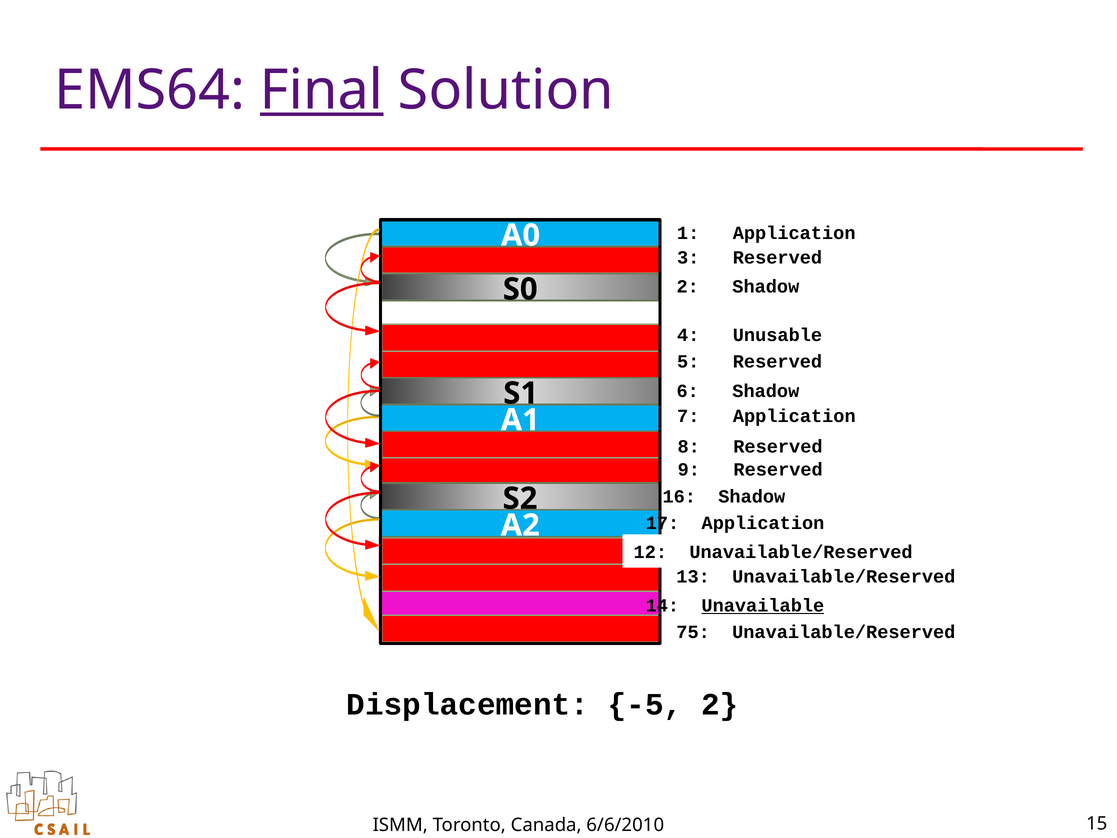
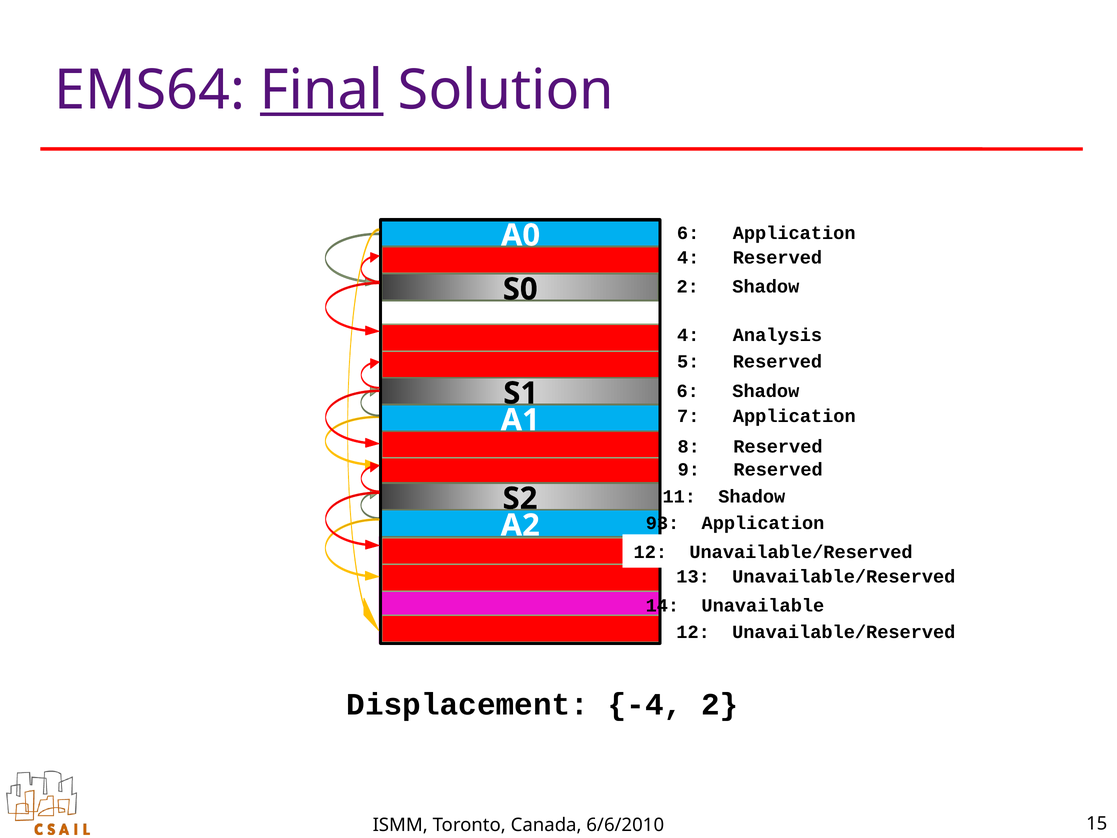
1: 1 -> 6 (688, 233)
3: 3 -> 4 (688, 257)
Unusable: Unusable -> Analysis (777, 335)
16: 16 -> 11 (679, 496)
17: 17 -> 93 (663, 523)
Unavailable underline: present -> none (763, 605)
75: 75 -> 12 (693, 632)
-5: -5 -> -4 (645, 704)
